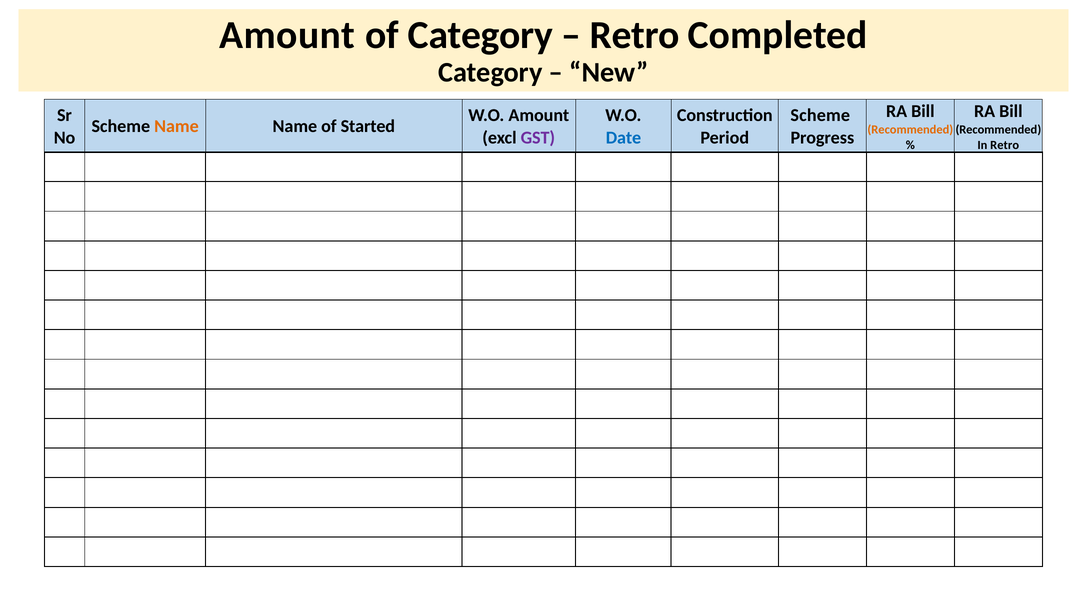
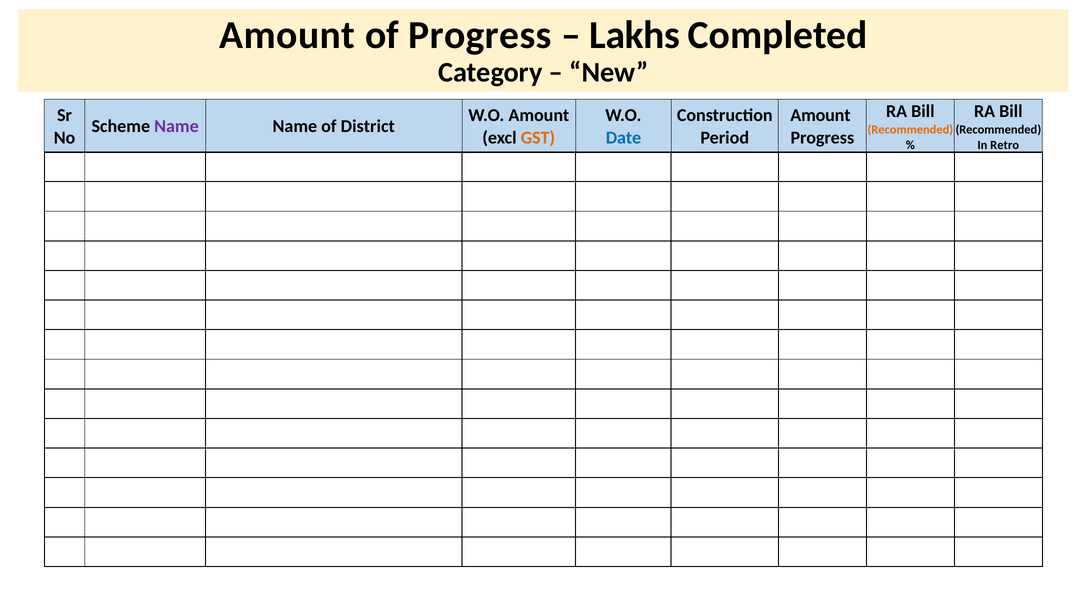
of Category: Category -> Progress (480, 35)
Retro: Retro -> Lakhs (635, 35)
Scheme: Scheme -> Amount (820, 116)
Name colour: orange -> purple (176, 127)
Started: Started -> District (368, 127)
GST colour: purple -> orange (538, 138)
